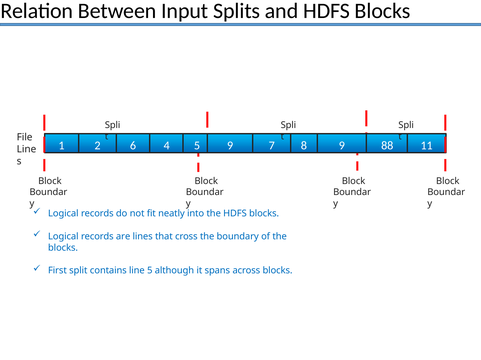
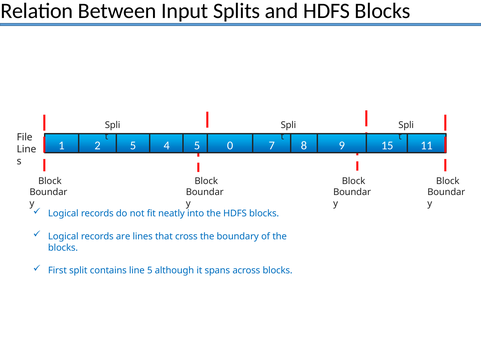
2 6: 6 -> 5 (133, 146)
5 9: 9 -> 0 (230, 146)
88: 88 -> 15 (387, 146)
